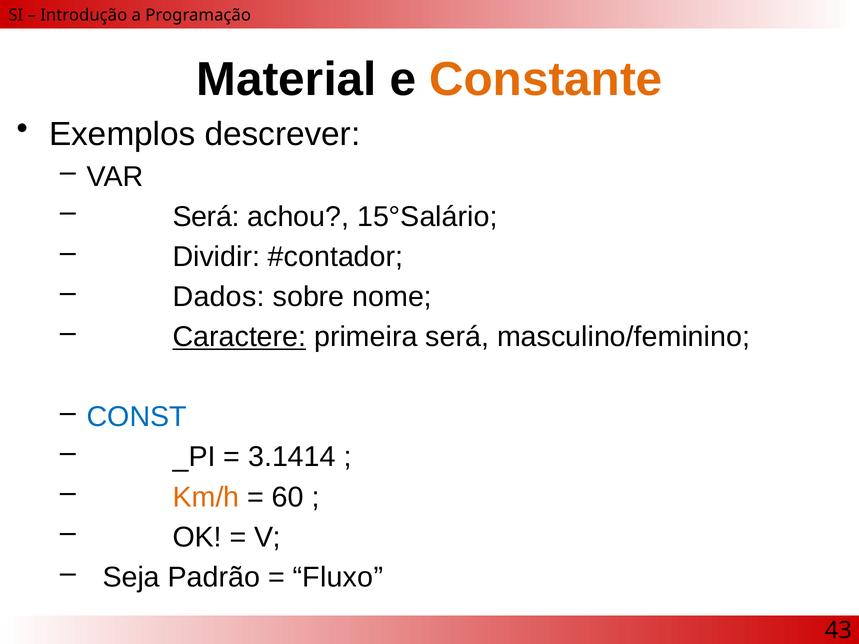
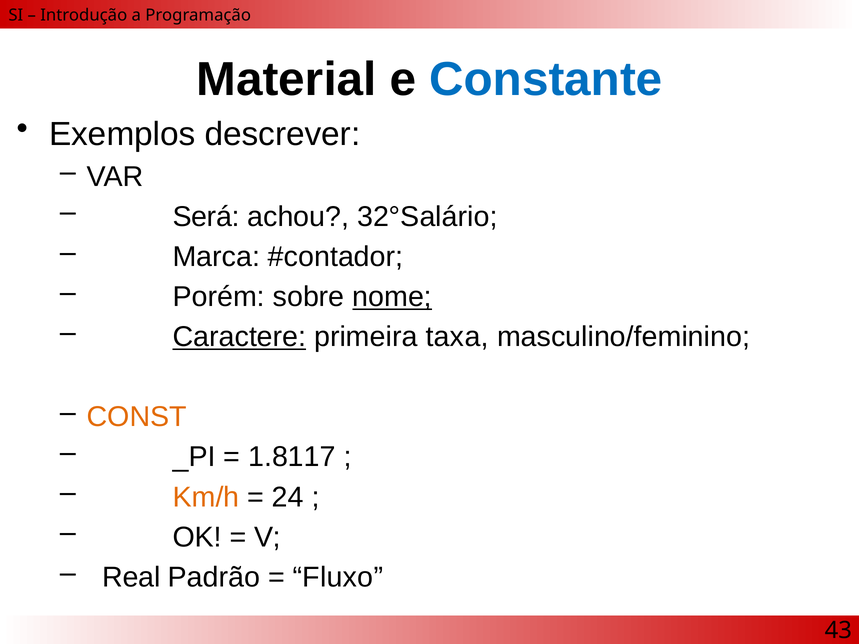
Constante colour: orange -> blue (546, 79)
15°Salário: 15°Salário -> 32°Salário (427, 217)
Dividir: Dividir -> Marca (216, 257)
Dados: Dados -> Porém (219, 297)
nome underline: none -> present (392, 297)
primeira será: será -> taxa (457, 337)
CONST colour: blue -> orange (137, 417)
3.1414: 3.1414 -> 1.8117 (292, 457)
60: 60 -> 24 (288, 497)
Seja: Seja -> Real (131, 577)
